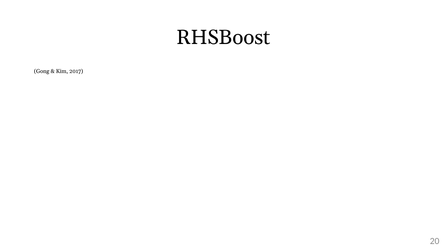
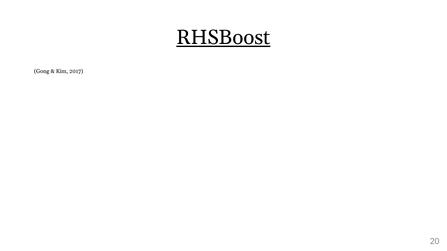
RHSBoost underline: none -> present (223, 38)
